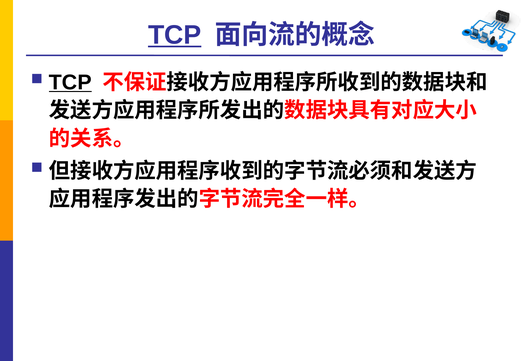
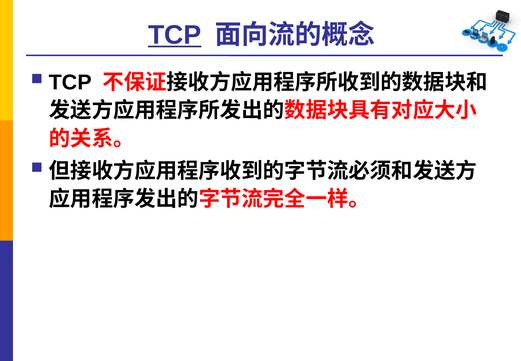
TCP underline: present -> none (70, 82)
